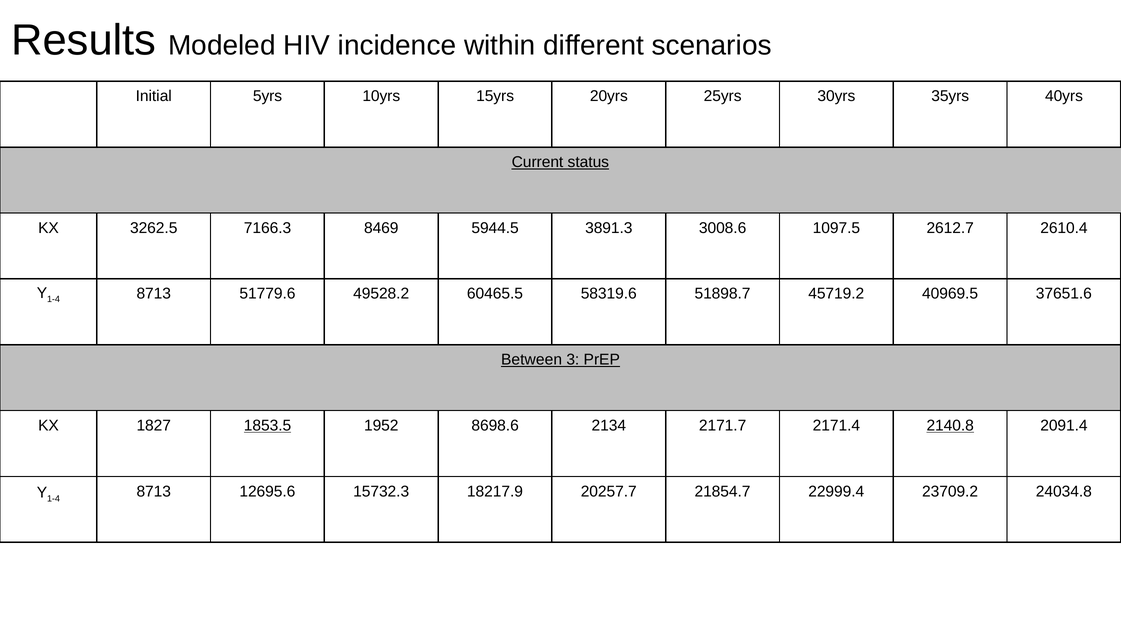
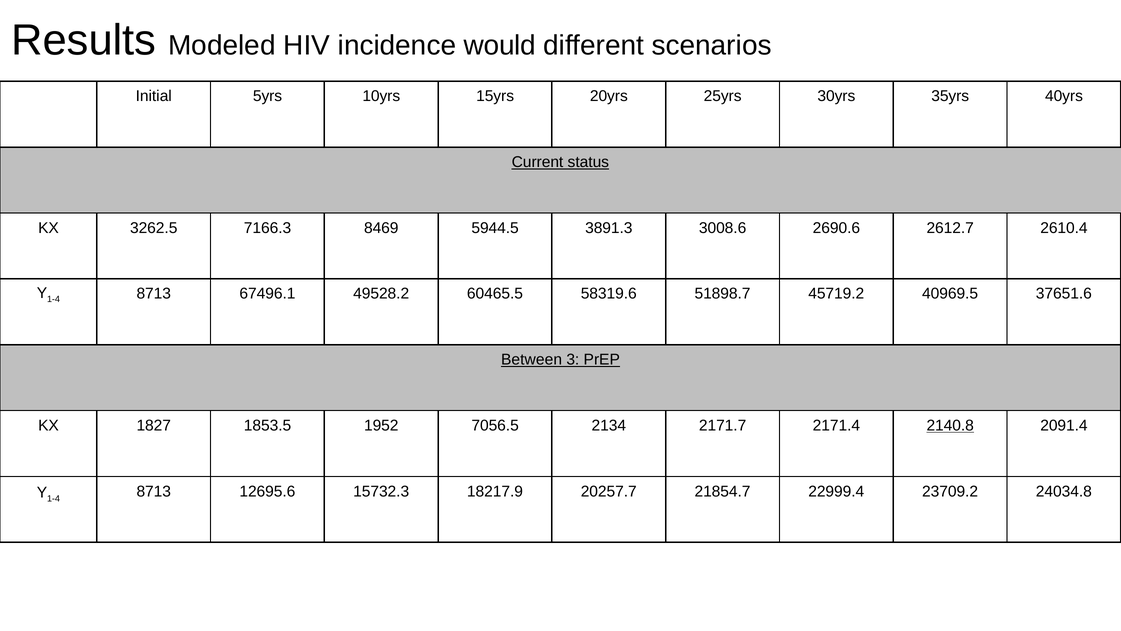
within: within -> would (500, 46)
1097.5: 1097.5 -> 2690.6 (836, 228)
51779.6: 51779.6 -> 67496.1 (267, 294)
1853.5 underline: present -> none (268, 425)
8698.6: 8698.6 -> 7056.5 (495, 425)
